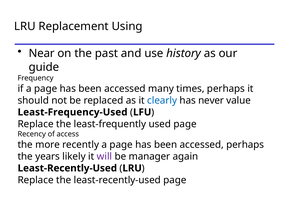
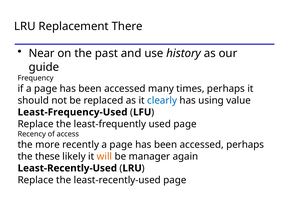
Using: Using -> There (127, 26)
never: never -> using (211, 100)
years: years -> these (48, 156)
will colour: purple -> orange (104, 156)
